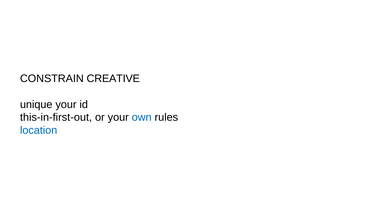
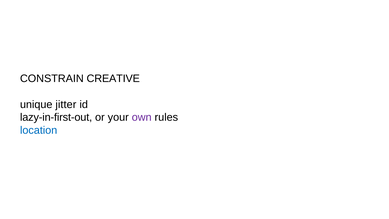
unique your: your -> jitter (66, 104)
this-in-first-out: this-in-first-out -> lazy-in-first-out (56, 117)
own colour: blue -> purple (142, 117)
